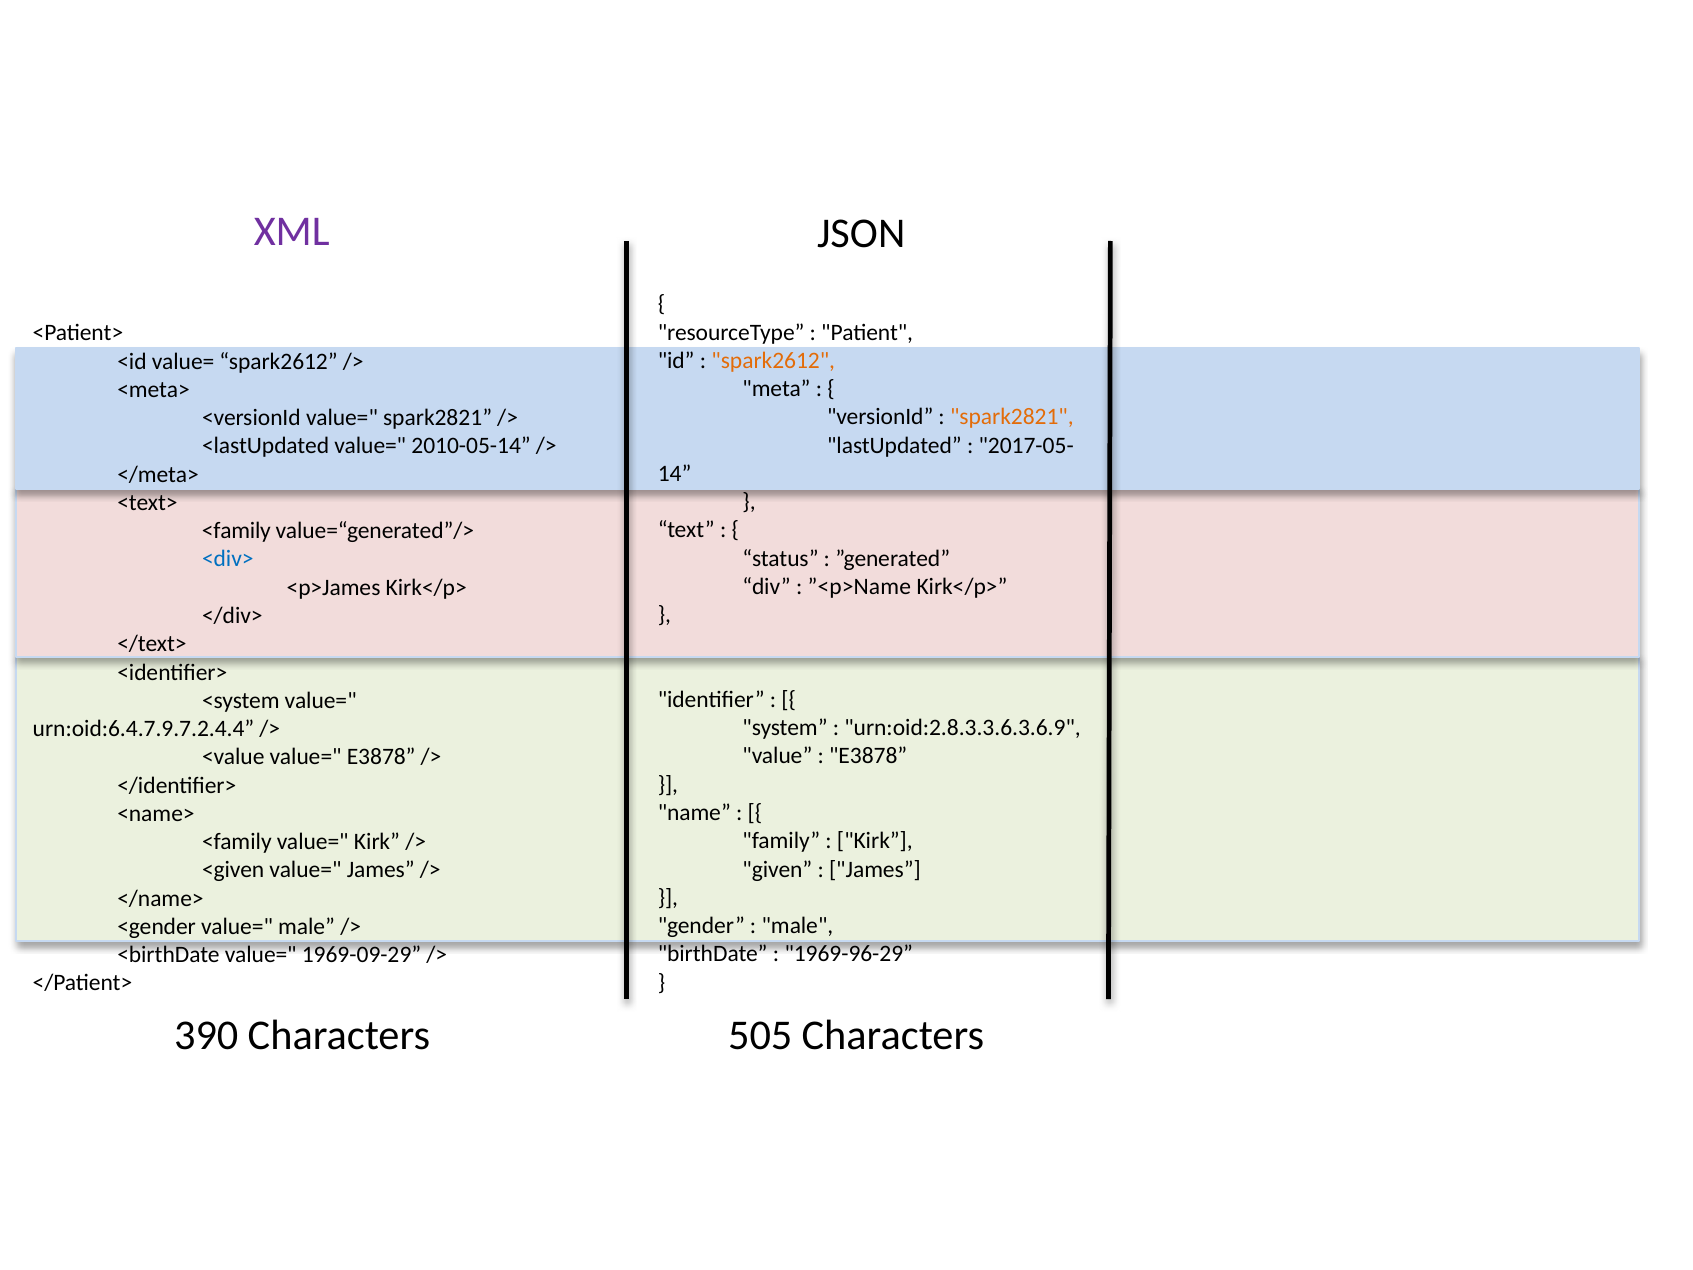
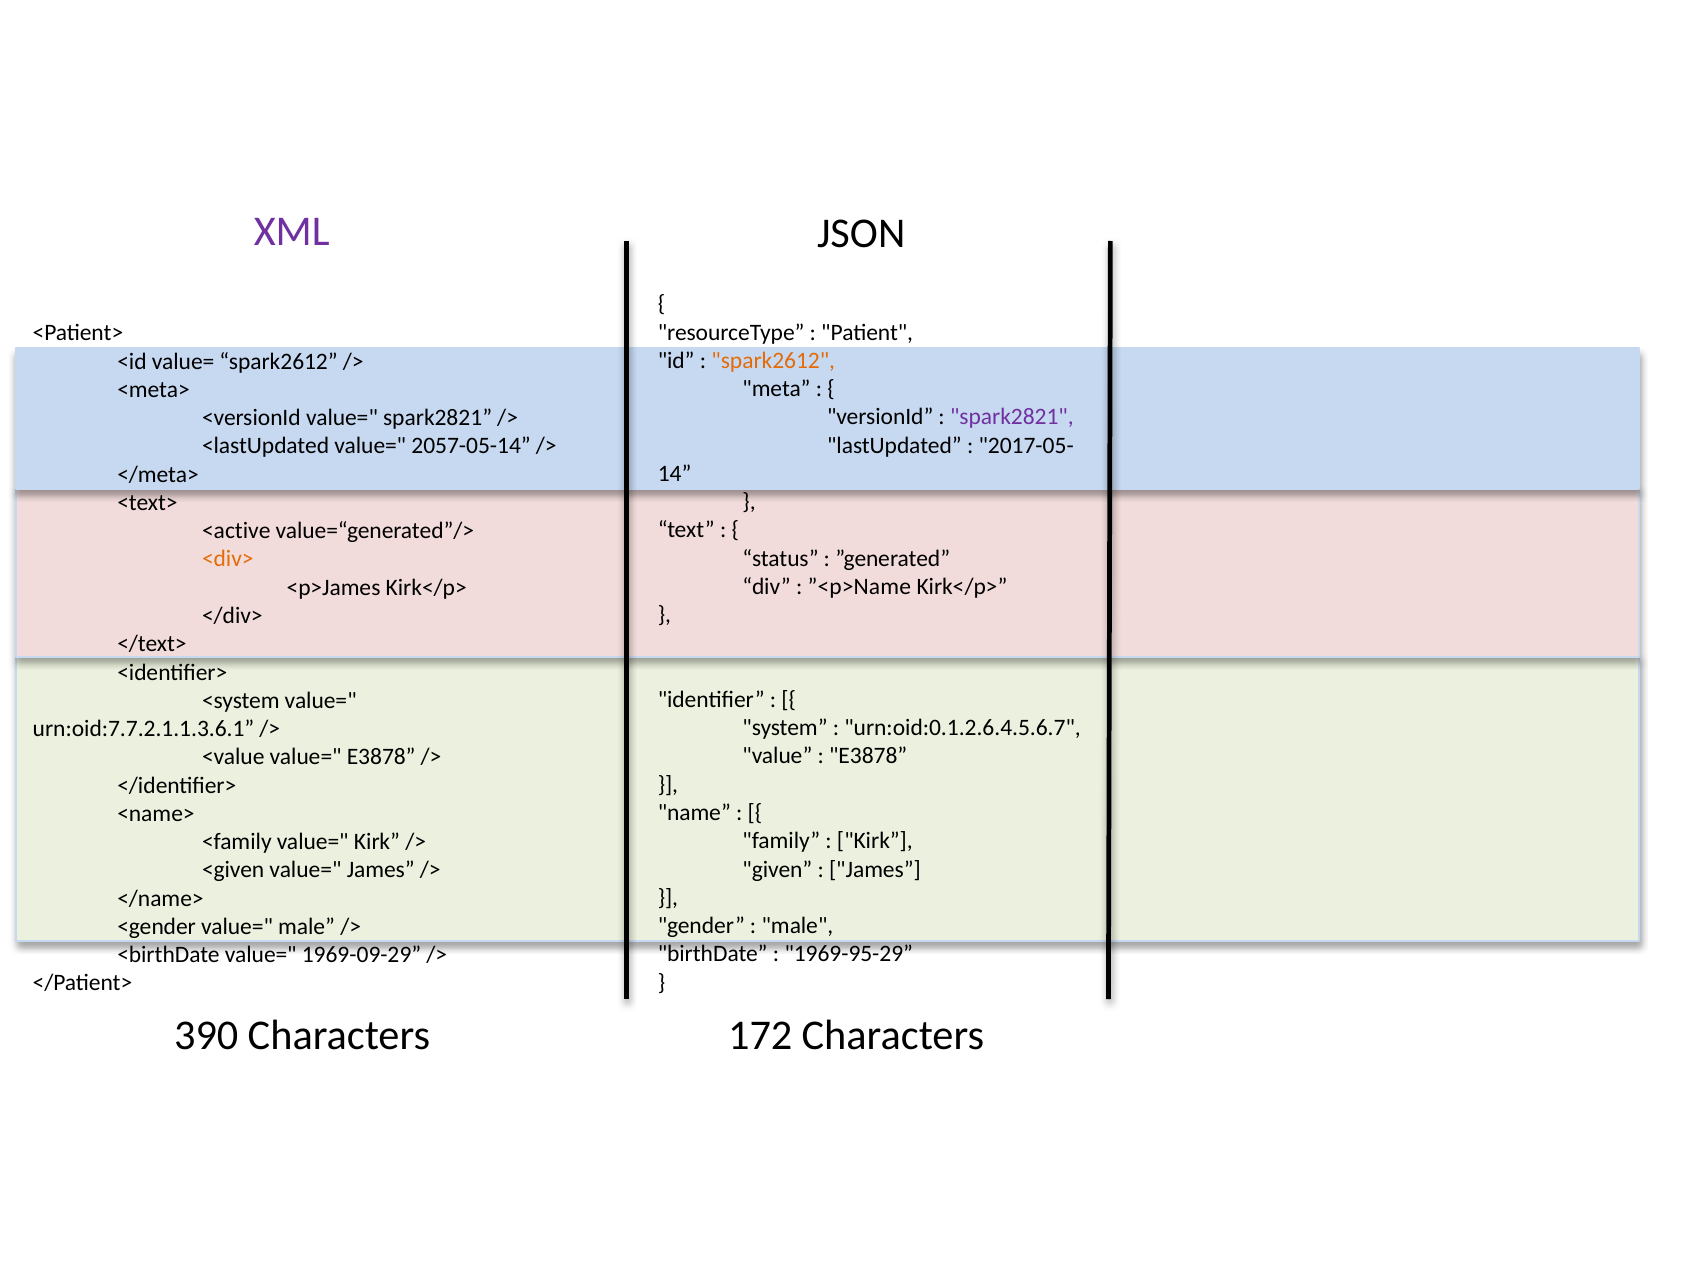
spark2821 colour: orange -> purple (1012, 417)
2010-05-14: 2010-05-14 -> 2057-05-14 (471, 446)
<family: <family -> <active (236, 531)
<div> colour: blue -> orange (228, 559)
urn:oid:2.8.3.3.6.3.6.9: urn:oid:2.8.3.3.6.3.6.9 -> urn:oid:0.1.2.6.4.5.6.7 (963, 728)
urn:oid:6.4.7.9.7.2.4.4: urn:oid:6.4.7.9.7.2.4.4 -> urn:oid:7.7.2.1.1.3.6.1 (144, 729)
1969-96-29: 1969-96-29 -> 1969-95-29 (849, 954)
505: 505 -> 172 (760, 1036)
